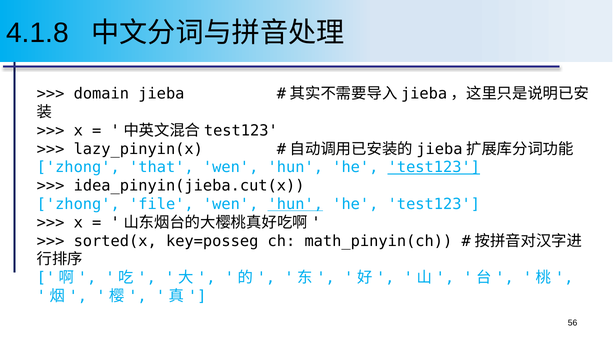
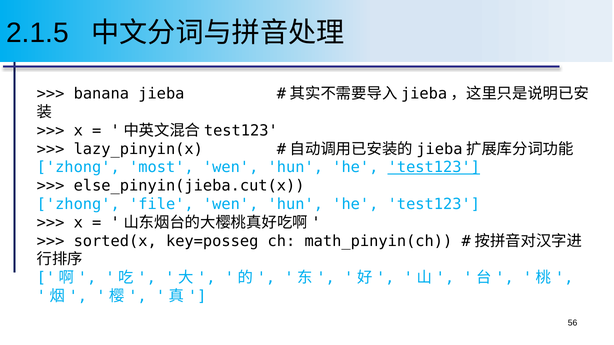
4.1.8: 4.1.8 -> 2.1.5 (37, 33)
domain: domain -> banana (101, 94)
that: that -> most (161, 168)
idea_pinyin(jieba.cut(x: idea_pinyin(jieba.cut(x -> else_pinyin(jieba.cut(x (189, 186)
hun underline: present -> none (295, 204)
